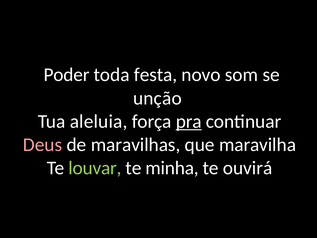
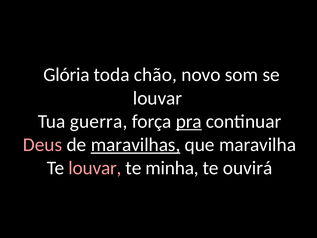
Poder: Poder -> Glória (67, 75)
festa: festa -> chão (155, 75)
unção: unção -> louvar (158, 98)
aleluia: aleluia -> guerra (99, 121)
maravilhas underline: none -> present (136, 145)
louvar colour: light green -> pink (95, 168)
